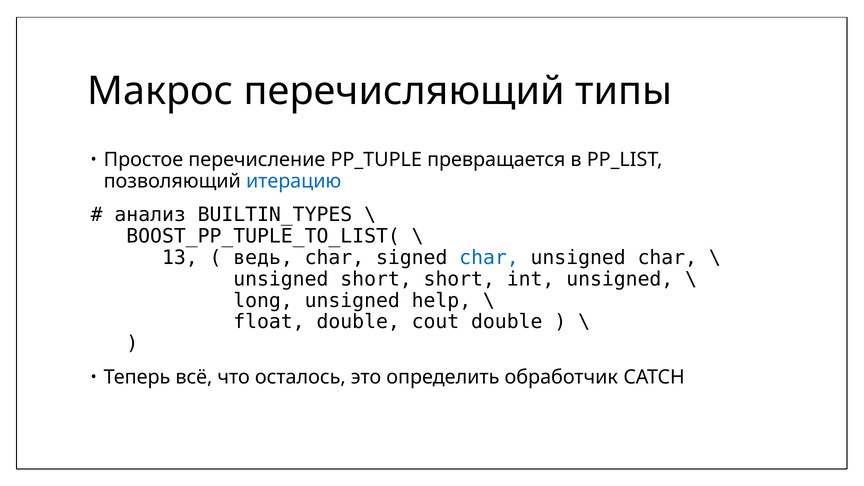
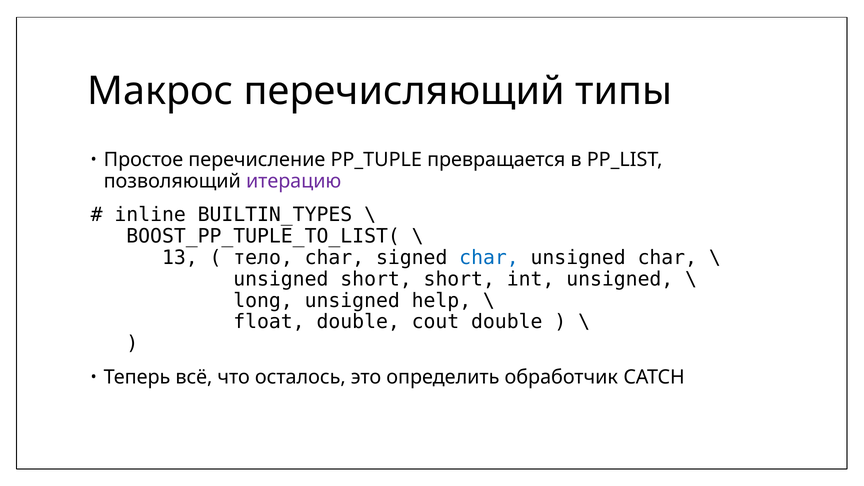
итерацию colour: blue -> purple (294, 181)
анализ: анализ -> inline (150, 215)
ведь: ведь -> тело (263, 258)
